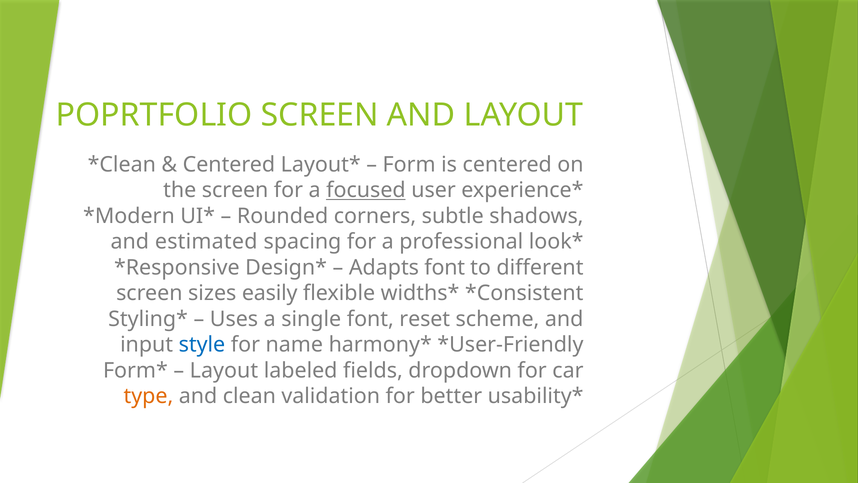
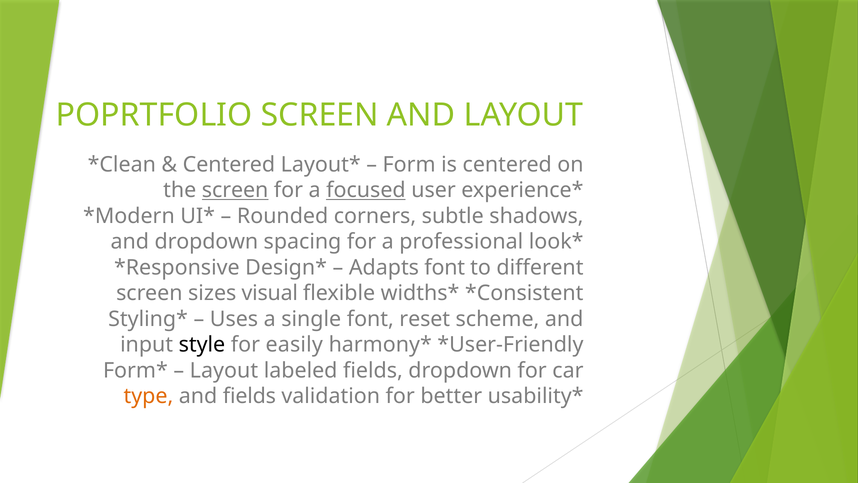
screen underline: none -> present (235, 190)
and estimated: estimated -> dropdown (206, 242)
easily: easily -> visual (270, 293)
style colour: blue -> black (202, 345)
name: name -> easily (294, 345)
and clean: clean -> fields (249, 396)
